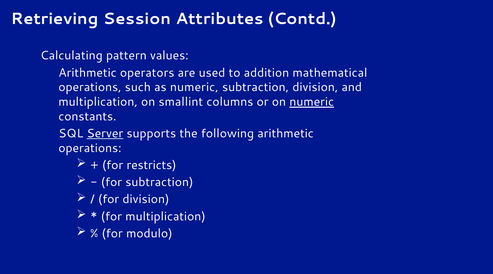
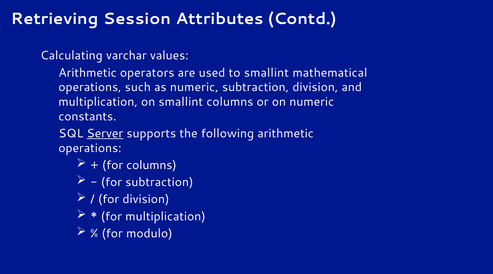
pattern: pattern -> varchar (126, 56)
to addition: addition -> smallint (266, 73)
numeric underline: present -> none (312, 102)
for restricts: restricts -> columns (152, 165)
